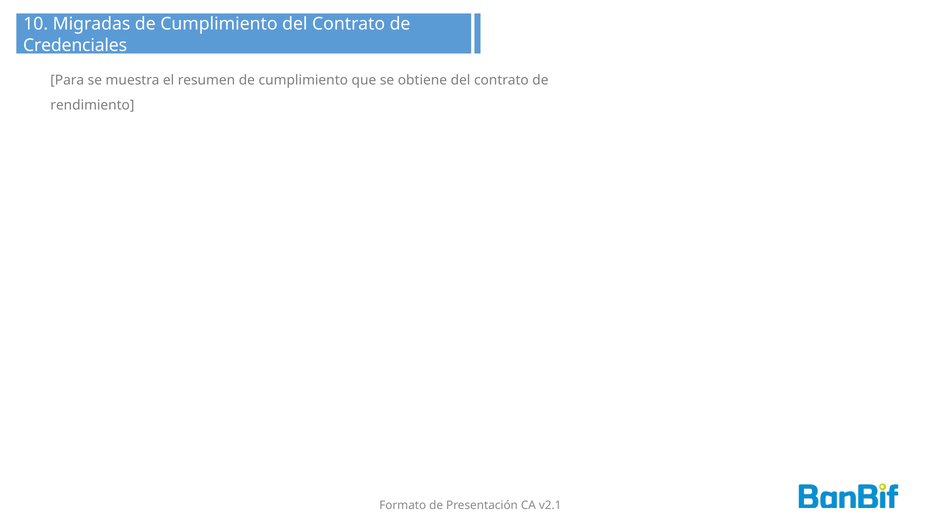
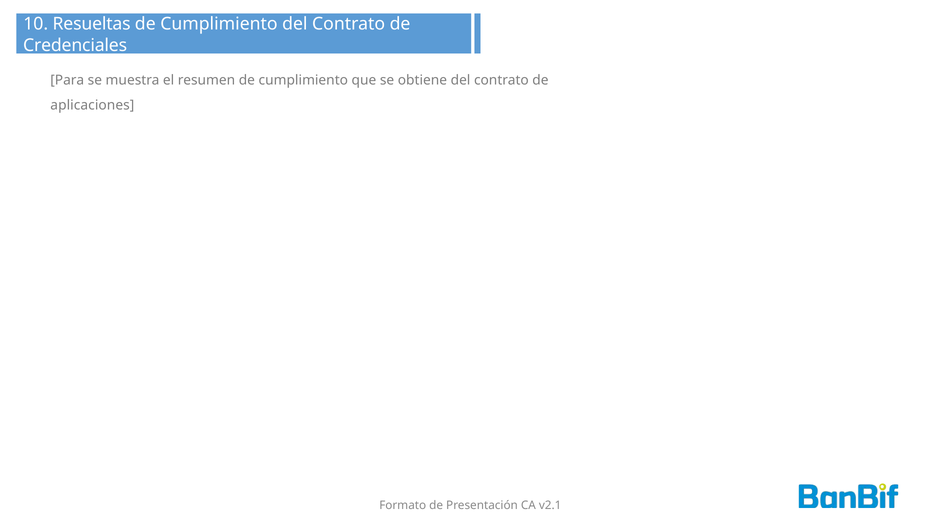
Migradas: Migradas -> Resueltas (92, 24)
rendimiento: rendimiento -> aplicaciones (92, 105)
